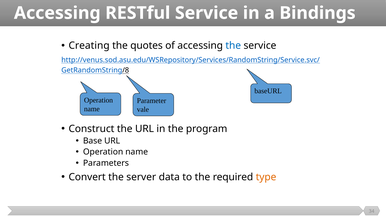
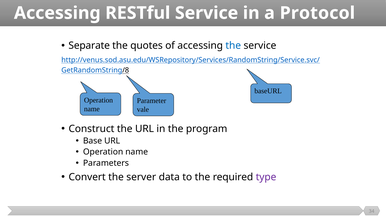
Bindings: Bindings -> Protocol (317, 13)
Creating: Creating -> Separate (89, 46)
type colour: orange -> purple (266, 177)
